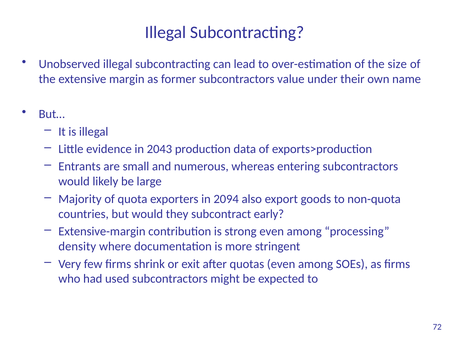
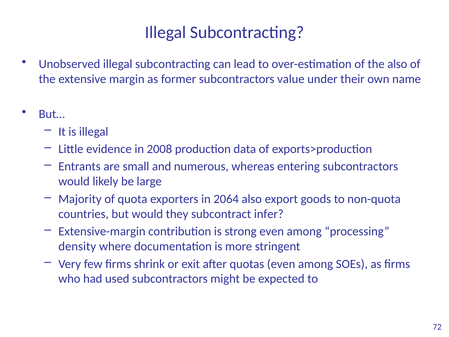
the size: size -> also (397, 64)
2043: 2043 -> 2008 (159, 149)
2094: 2094 -> 2064 (226, 199)
early: early -> infer (269, 214)
